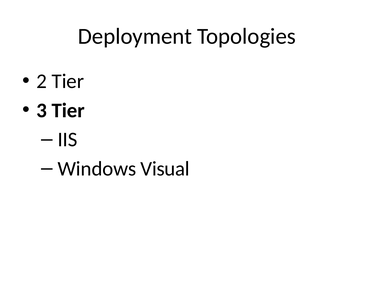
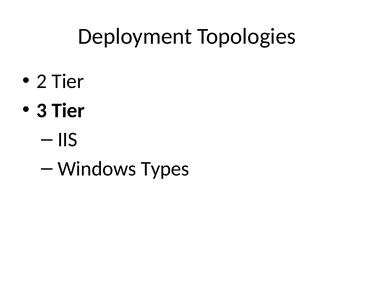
Visual: Visual -> Types (165, 168)
